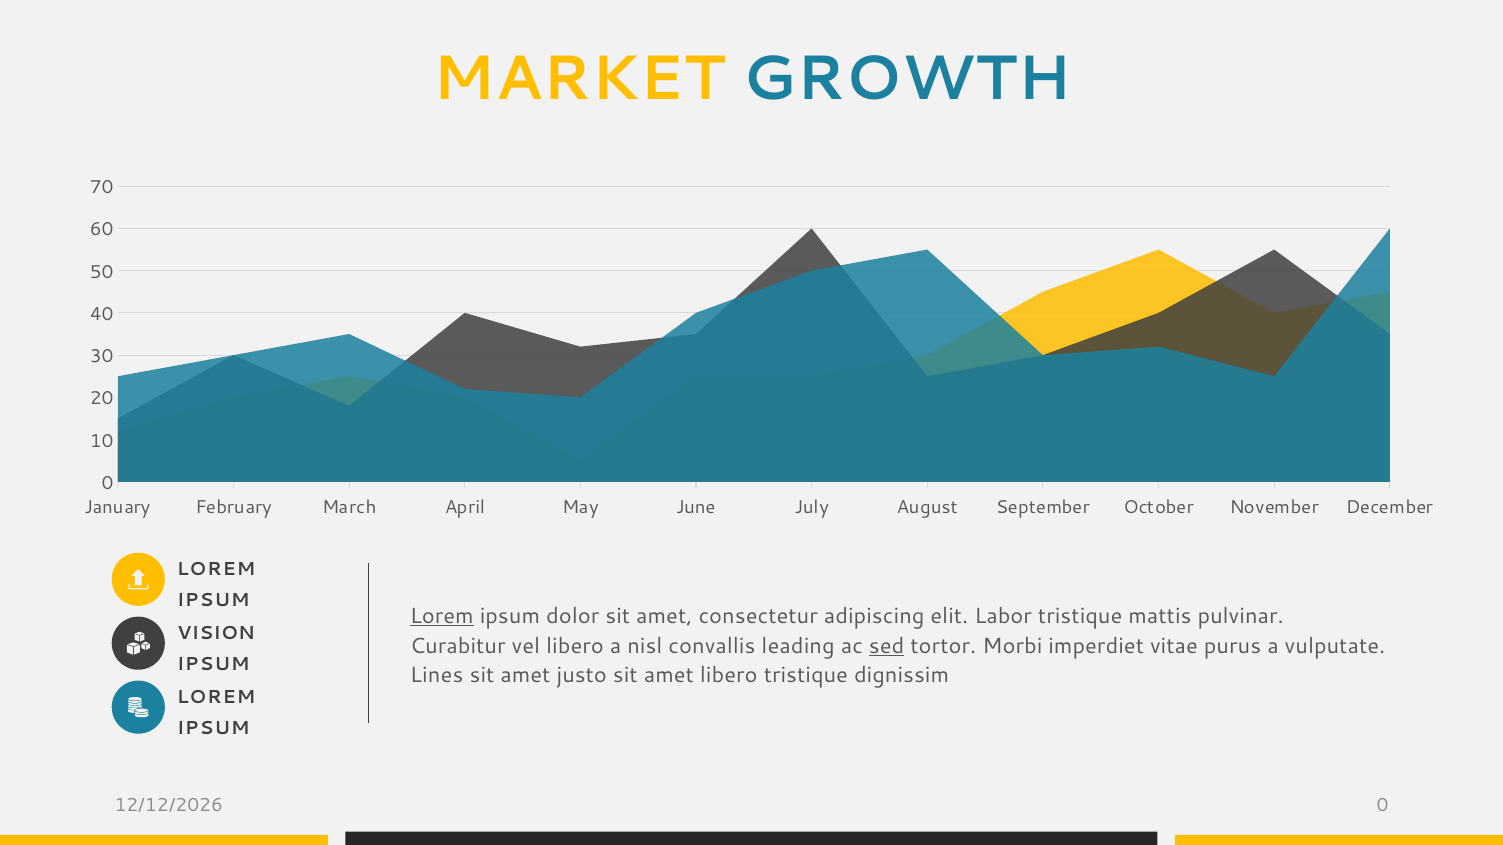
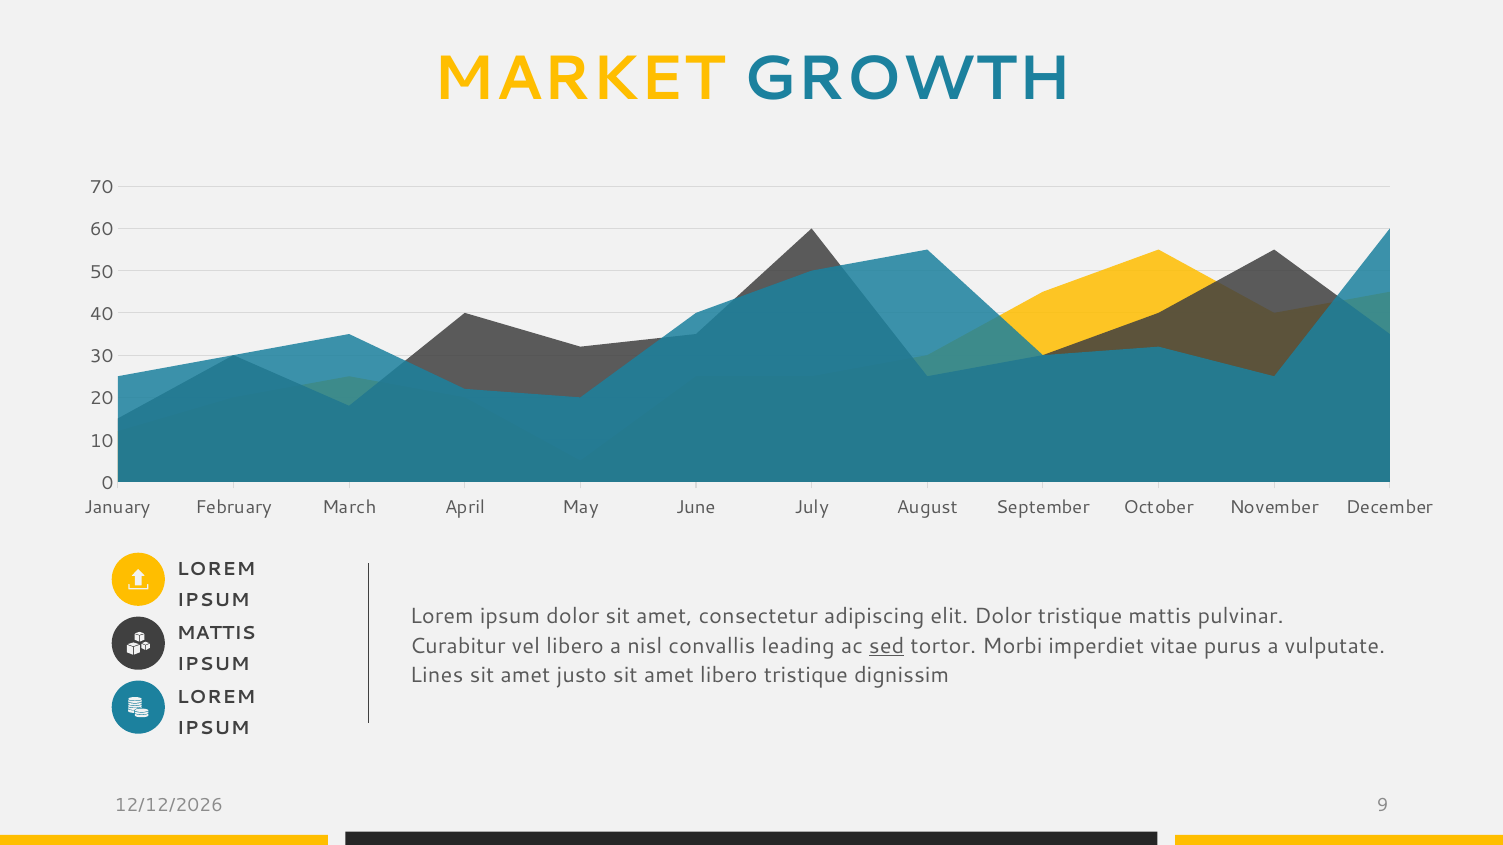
Lorem underline: present -> none (442, 617)
elit Labor: Labor -> Dolor (1003, 617)
VISION: VISION -> MATTIS (216, 634)
0: 0 -> 9 (1382, 805)
